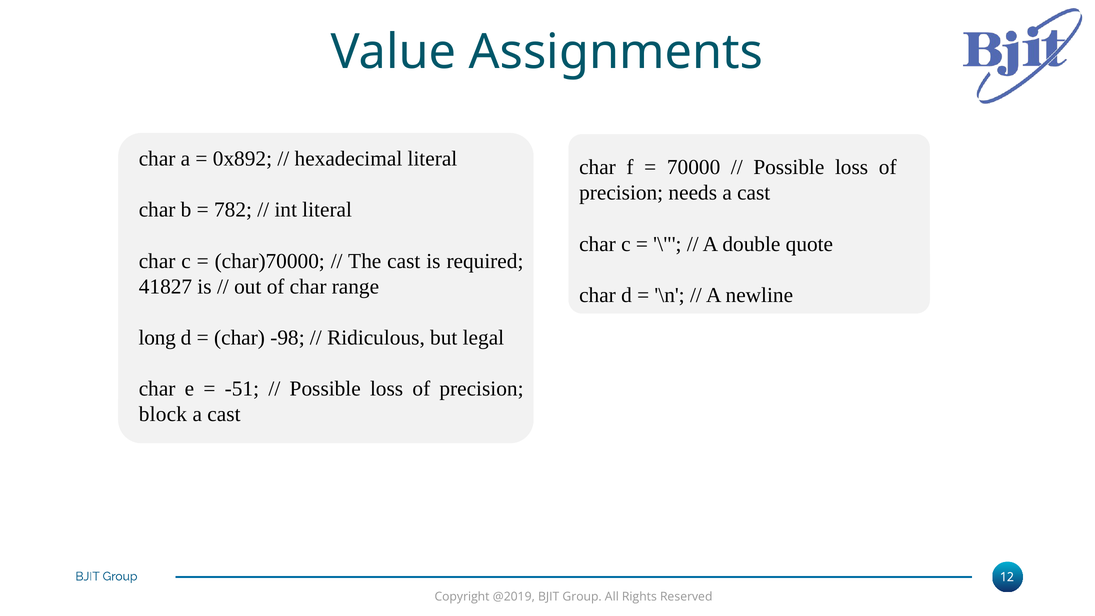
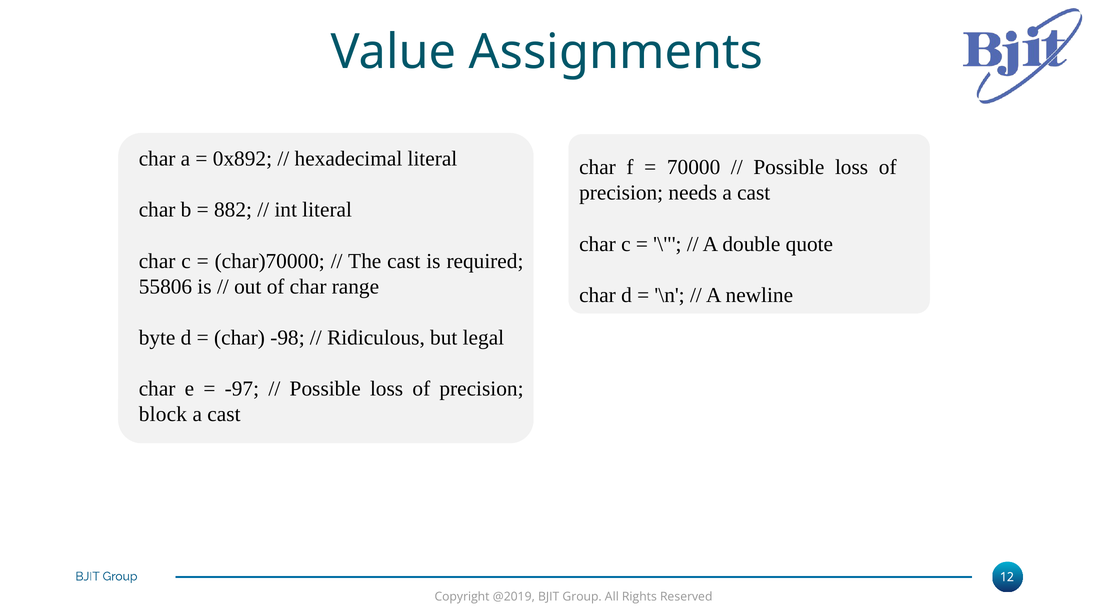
782: 782 -> 882 (233, 210)
41827: 41827 -> 55806 (165, 287)
long: long -> byte (157, 338)
-51: -51 -> -97 (242, 389)
